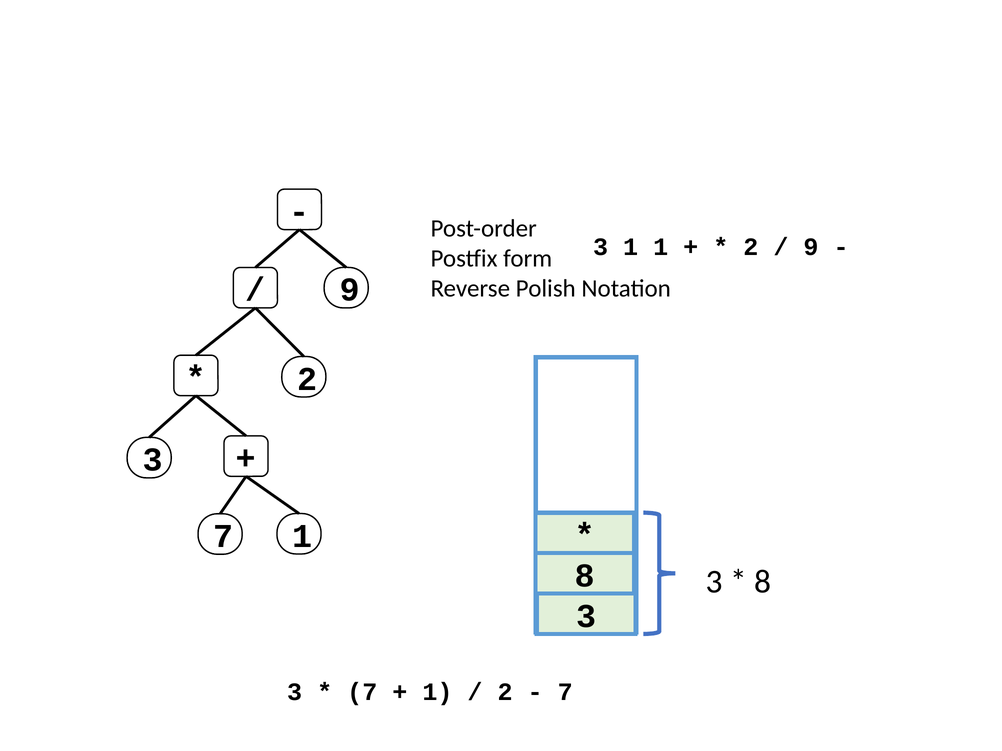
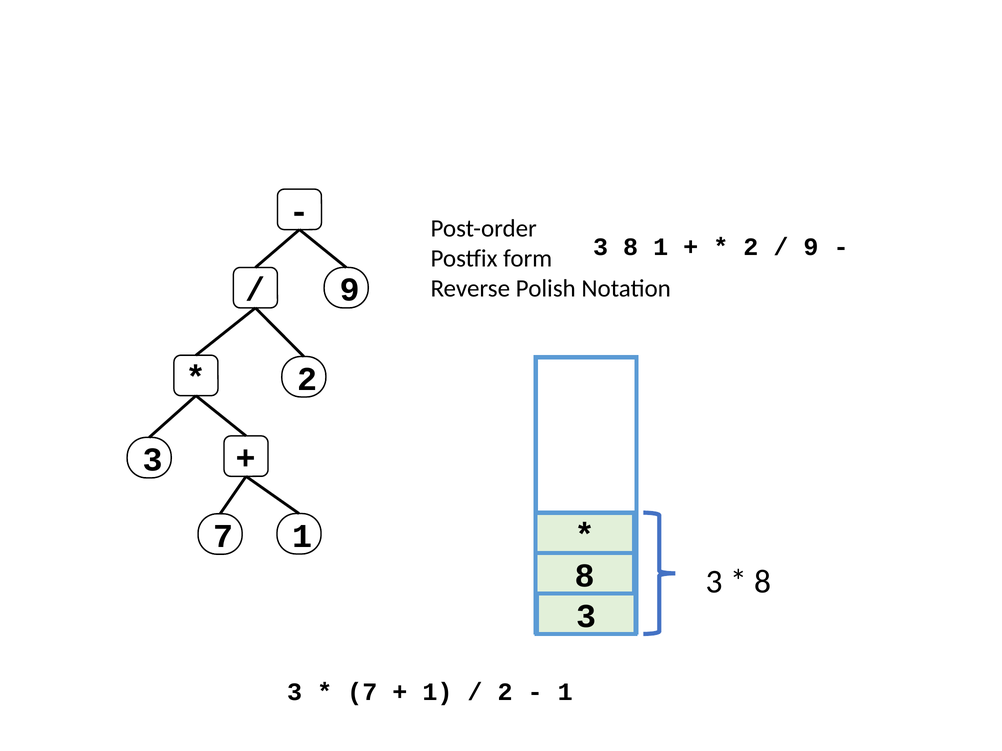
1: 1 -> 8 (631, 247)
7: 7 -> 1 (565, 693)
